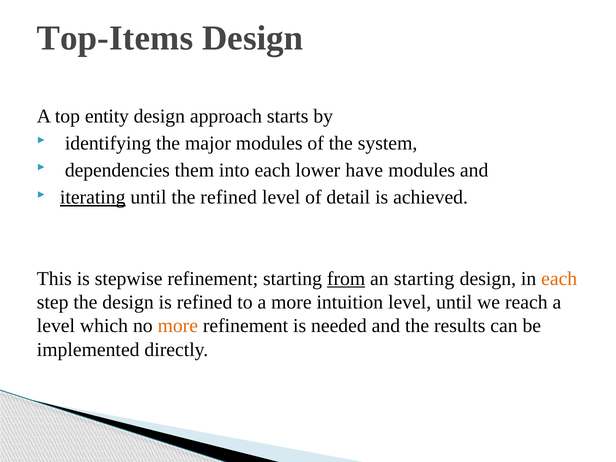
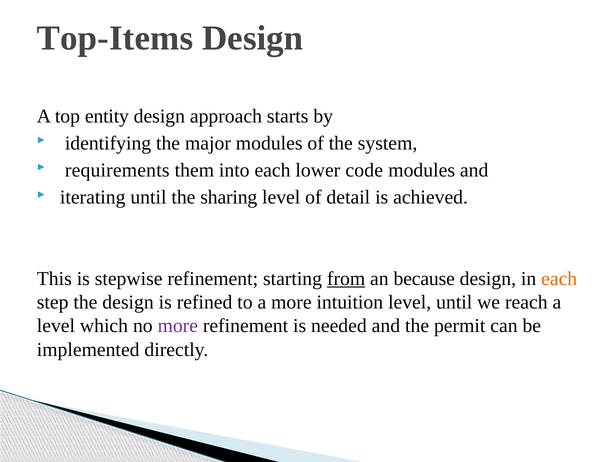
dependencies: dependencies -> requirements (117, 170)
have: have -> code (364, 170)
iterating underline: present -> none (93, 197)
the refined: refined -> sharing (229, 197)
an starting: starting -> because (424, 279)
more colour: orange -> purple (178, 326)
results: results -> permit (460, 326)
